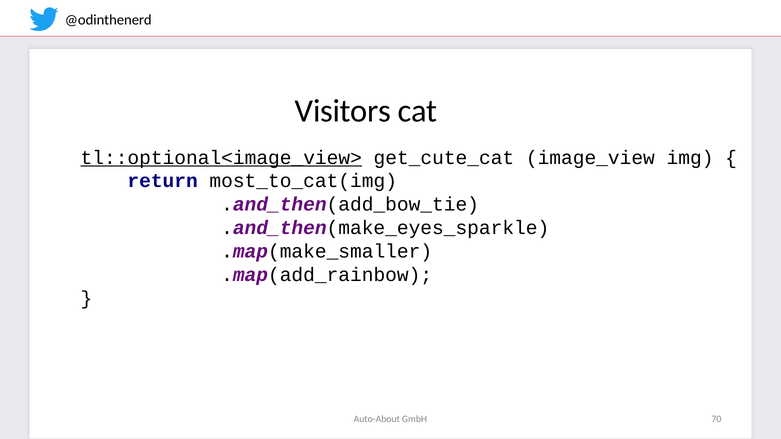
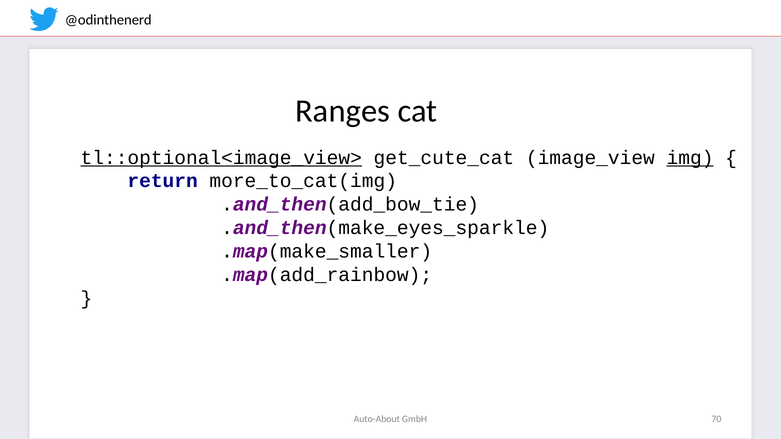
Visitors: Visitors -> Ranges (343, 111)
img underline: none -> present (690, 158)
most_to_cat(img: most_to_cat(img -> more_to_cat(img (303, 181)
